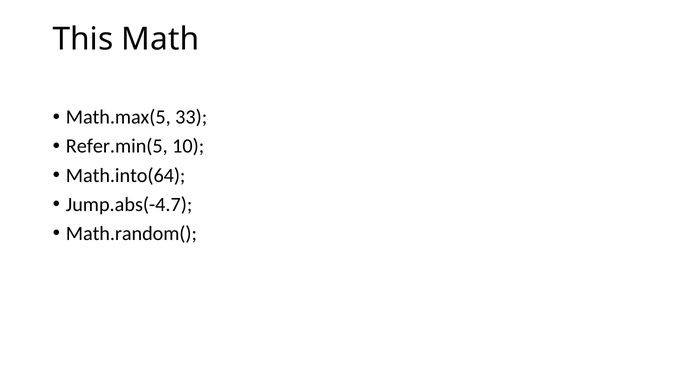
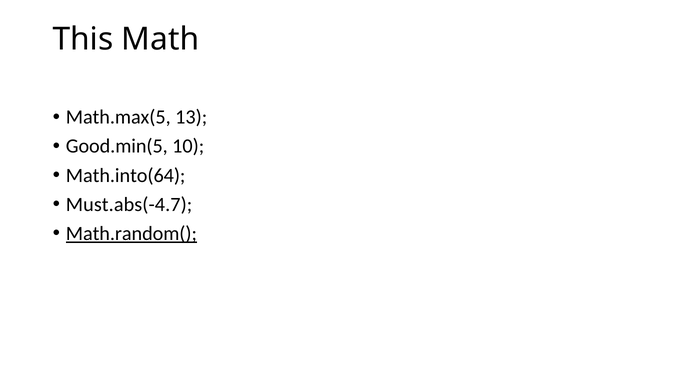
33: 33 -> 13 (191, 117)
Refer.min(5: Refer.min(5 -> Good.min(5 (117, 146)
Jump.abs(-4.7: Jump.abs(-4.7 -> Must.abs(-4.7 (129, 204)
Math.random( underline: none -> present (131, 233)
